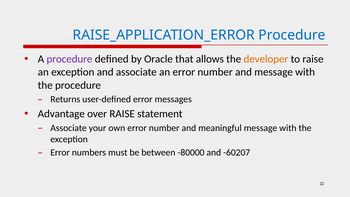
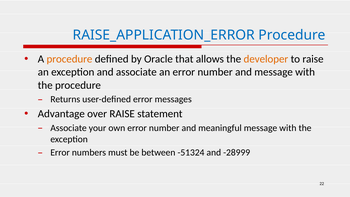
procedure colour: purple -> orange (69, 59)
-80000: -80000 -> -51324 (191, 152)
-60207: -60207 -> -28999 (237, 152)
